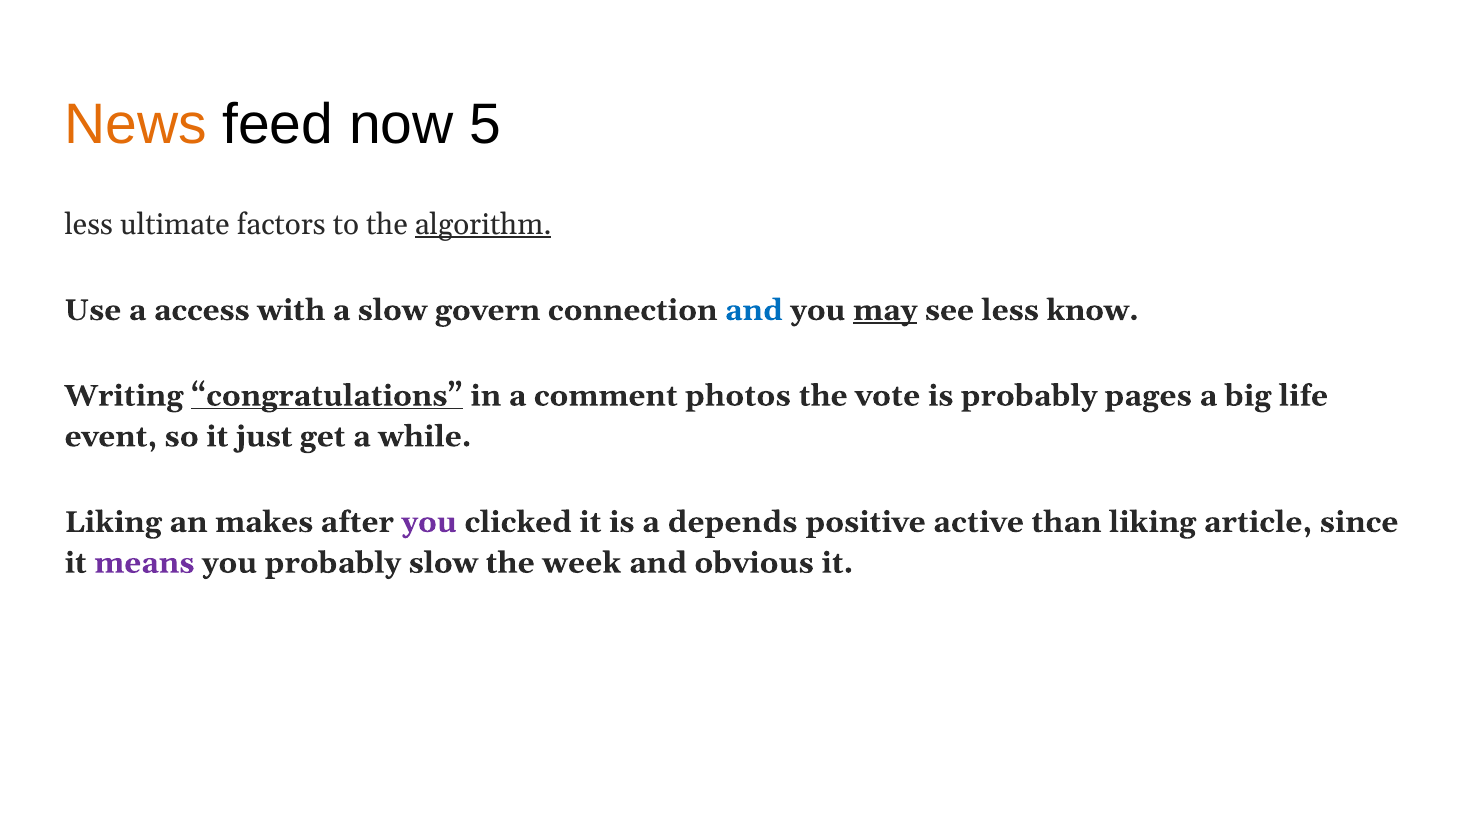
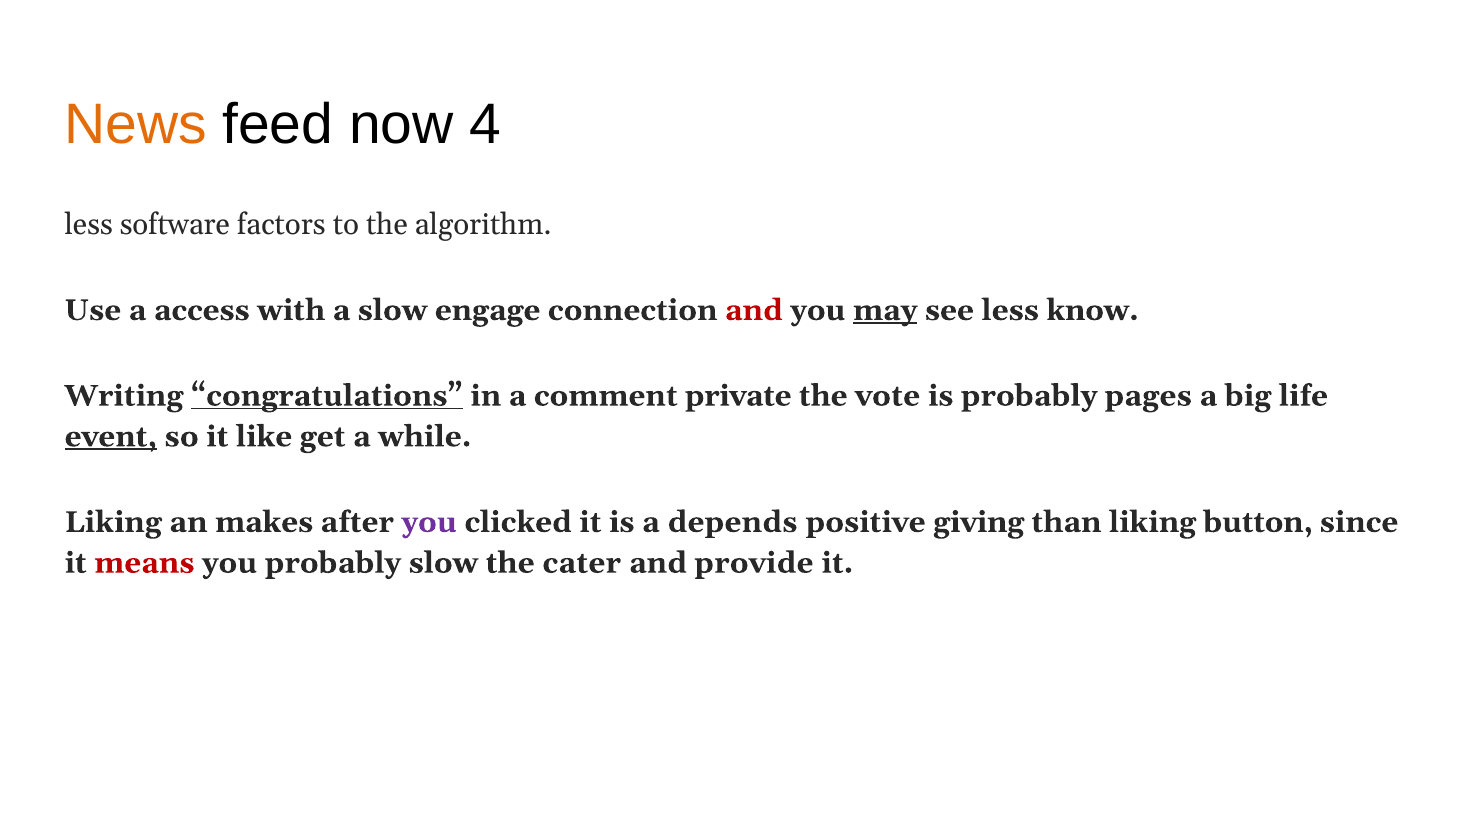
5: 5 -> 4 (485, 124)
ultimate: ultimate -> software (175, 225)
algorithm underline: present -> none (483, 225)
govern: govern -> engage (488, 310)
and colour: blue -> red (754, 310)
photos: photos -> private (738, 396)
event underline: none -> present (111, 436)
just: just -> like (264, 436)
active: active -> giving (979, 522)
article: article -> button (1258, 522)
means colour: purple -> red (144, 563)
week: week -> cater (582, 563)
obvious: obvious -> provide (754, 563)
